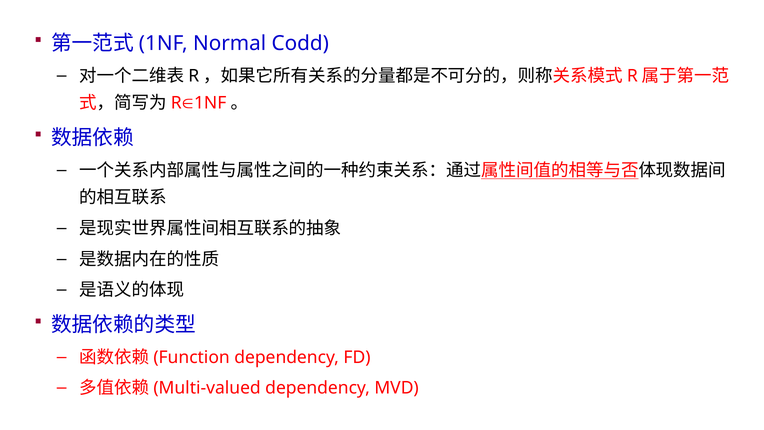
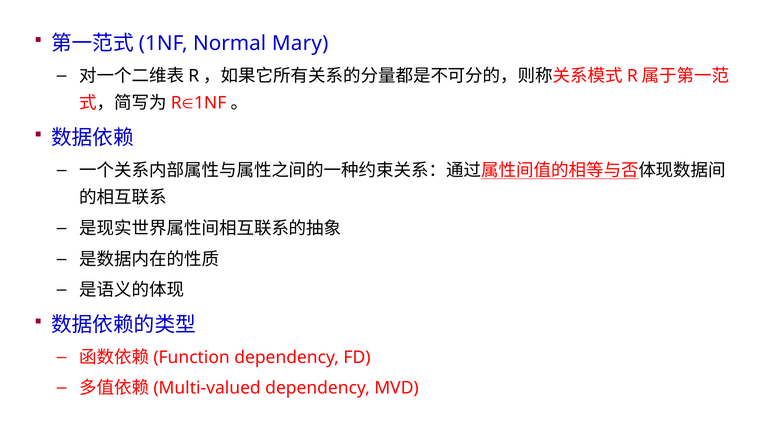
Codd: Codd -> Mary (300, 43)
